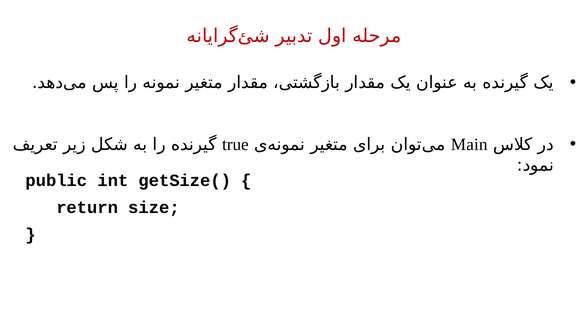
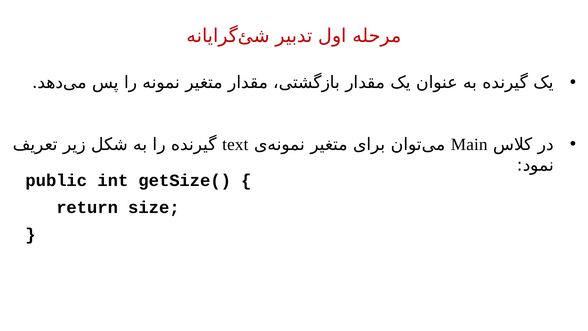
true: true -> text (235, 144)
